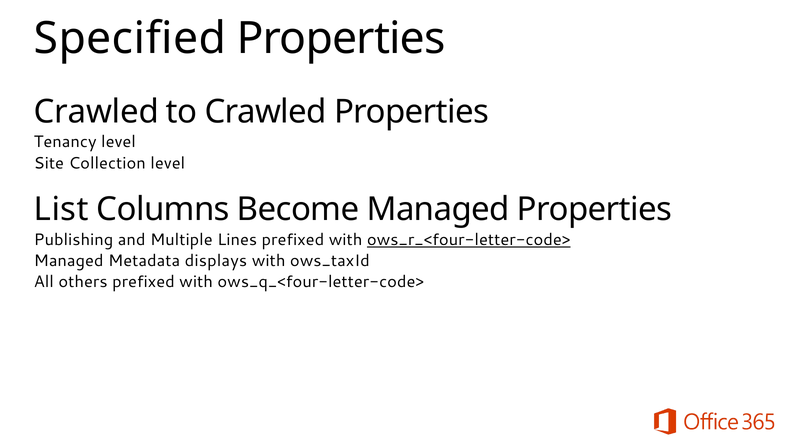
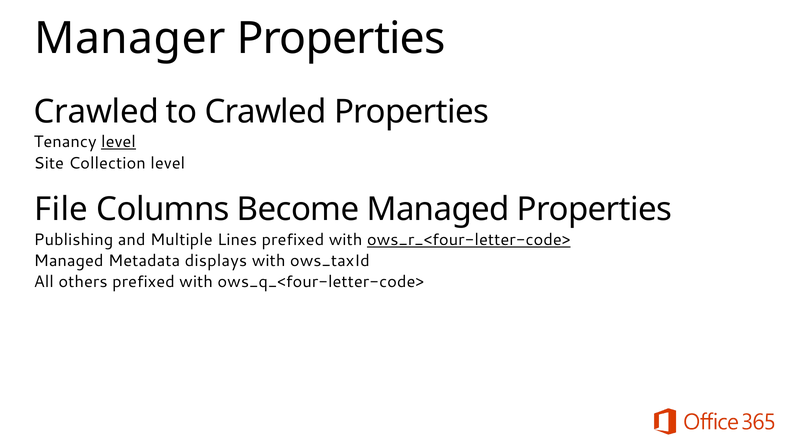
Specified: Specified -> Manager (130, 39)
level underline: none -> present (118, 142)
List: List -> File (61, 209)
